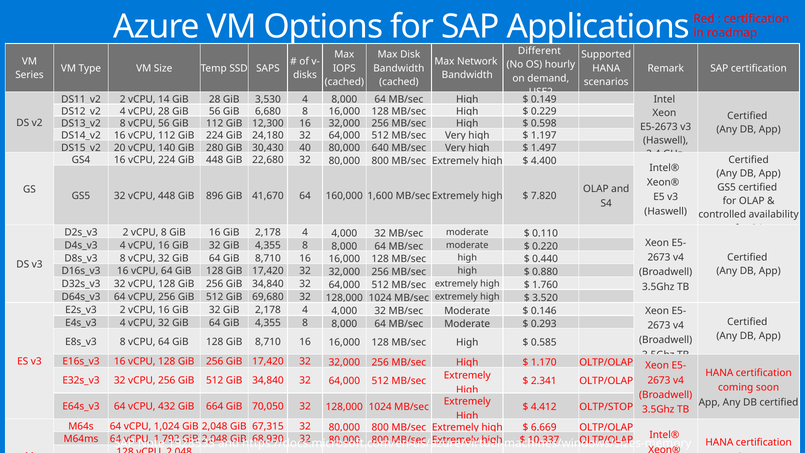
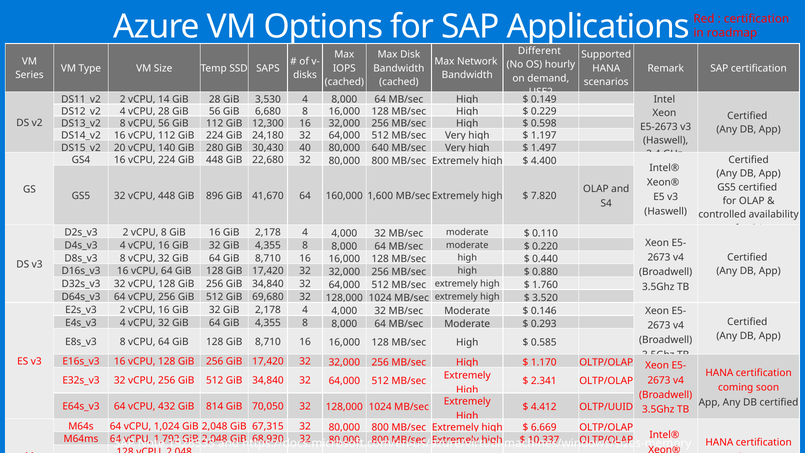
664: 664 -> 814 (215, 406)
OLTP/STOP: OLTP/STOP -> OLTP/UUID (606, 407)
